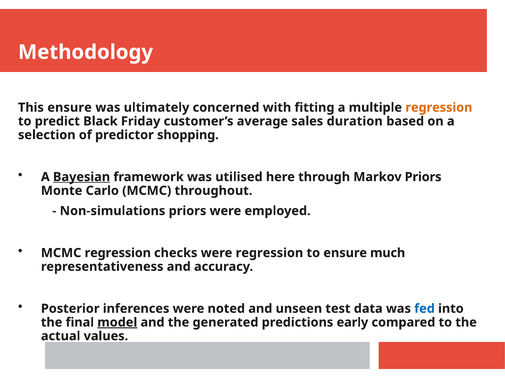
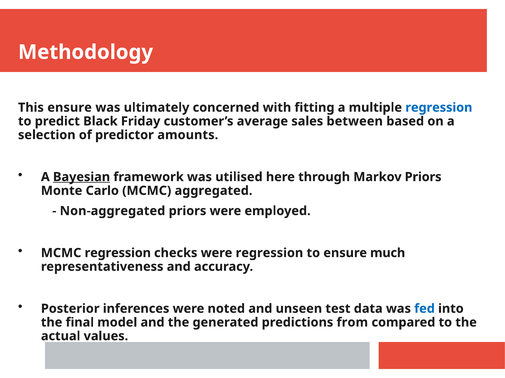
regression colour: orange -> blue (439, 108)
duration: duration -> between (355, 121)
shopping: shopping -> amounts (188, 135)
throughout: throughout -> aggregated (214, 191)
Non-simulations: Non-simulations -> Non-aggregated (112, 211)
model underline: present -> none (117, 323)
early: early -> from (352, 323)
